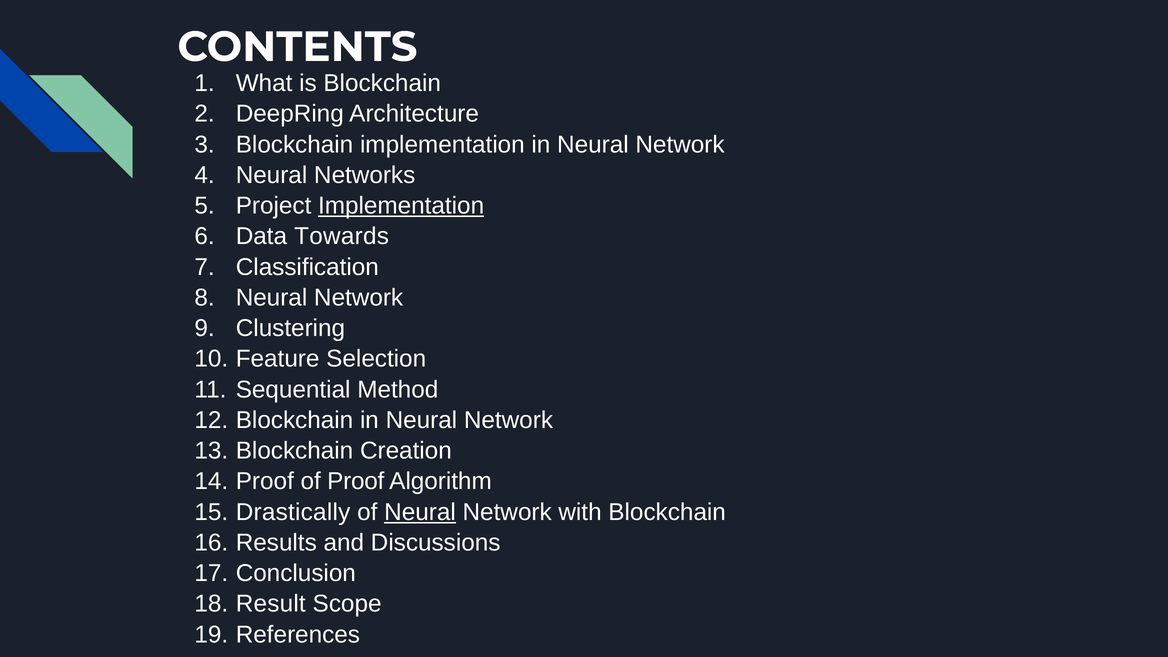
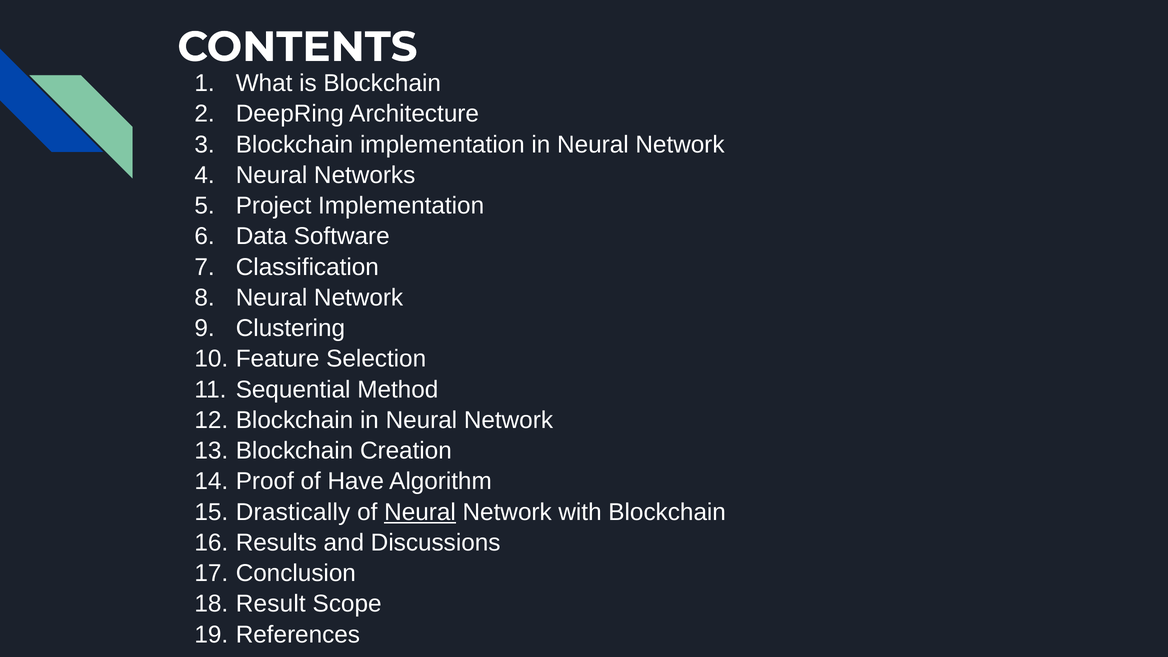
Implementation underline: present -> none (401, 206)
Towards: Towards -> Software (342, 236)
of Proof: Proof -> Have (356, 481)
